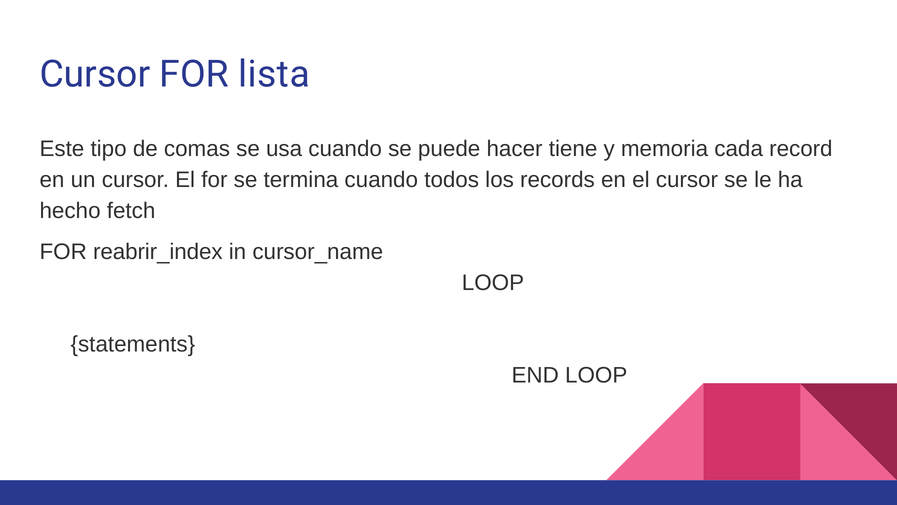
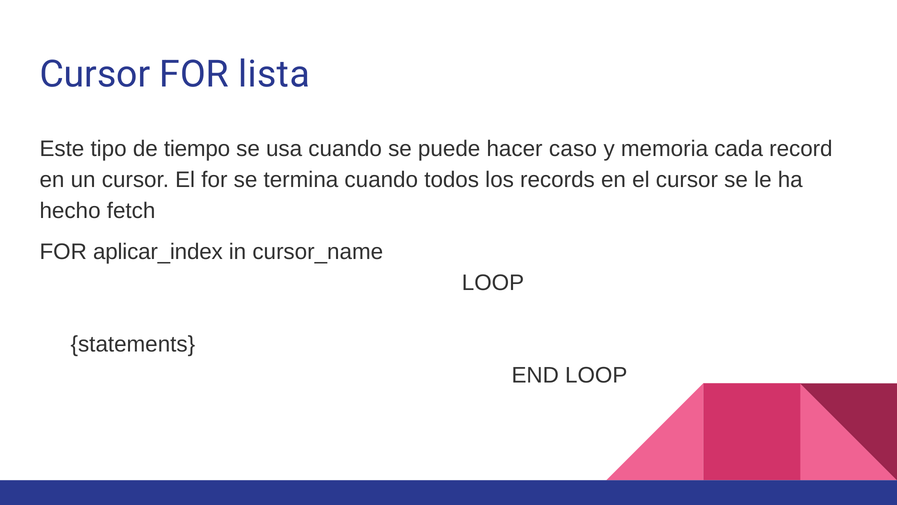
comas: comas -> tiempo (197, 149)
tiene: tiene -> caso (573, 149)
reabrir_index: reabrir_index -> aplicar_index (158, 251)
